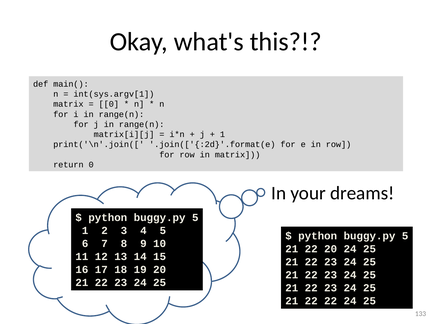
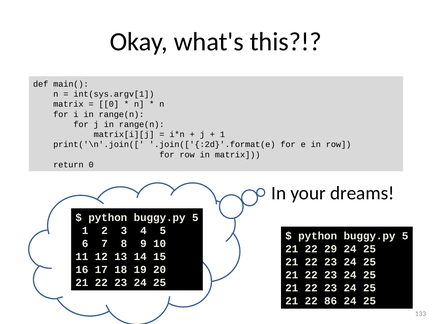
22 20: 20 -> 29 (331, 249)
22 22: 22 -> 86 (331, 301)
